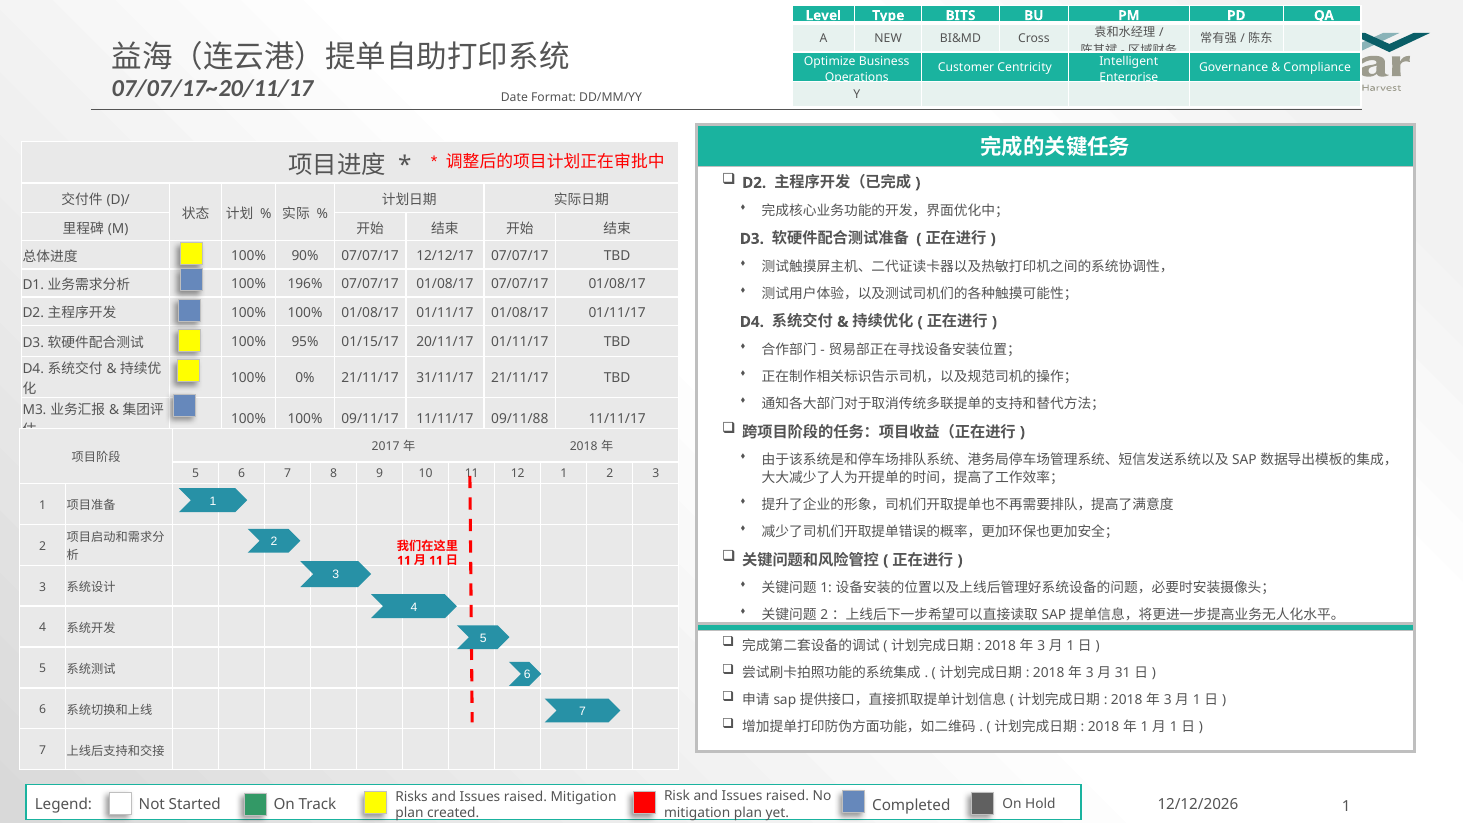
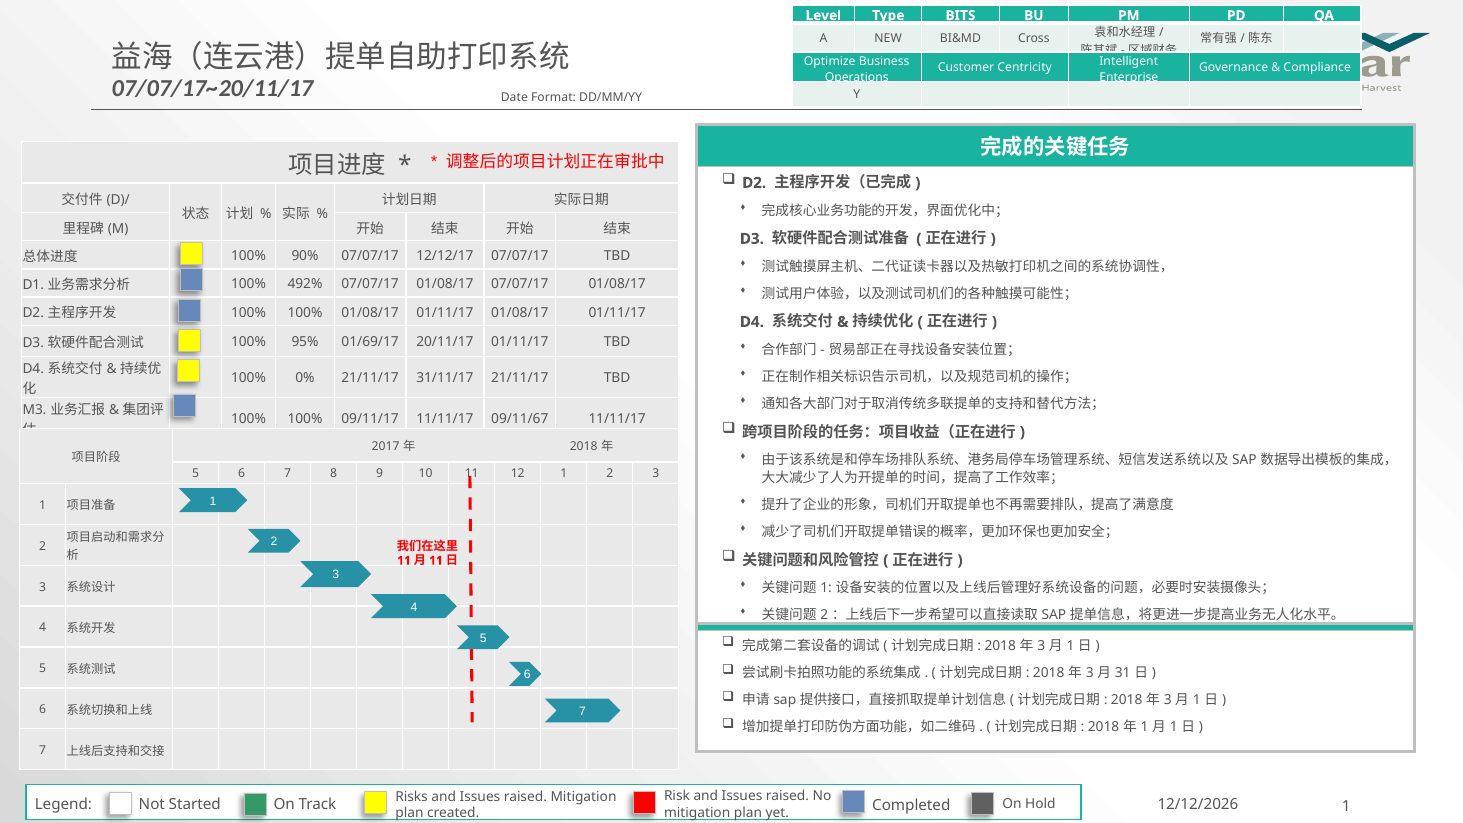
196%: 196% -> 492% (305, 284)
01/15/17: 01/15/17 -> 01/69/17 (370, 342)
09/11/88: 09/11/88 -> 09/11/67 (520, 419)
